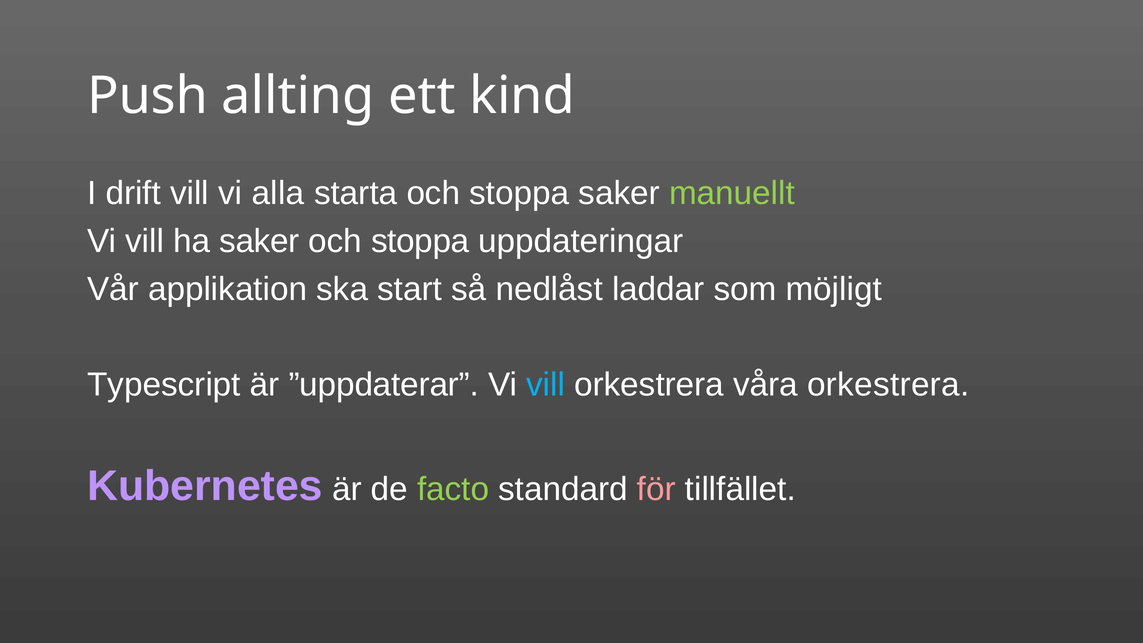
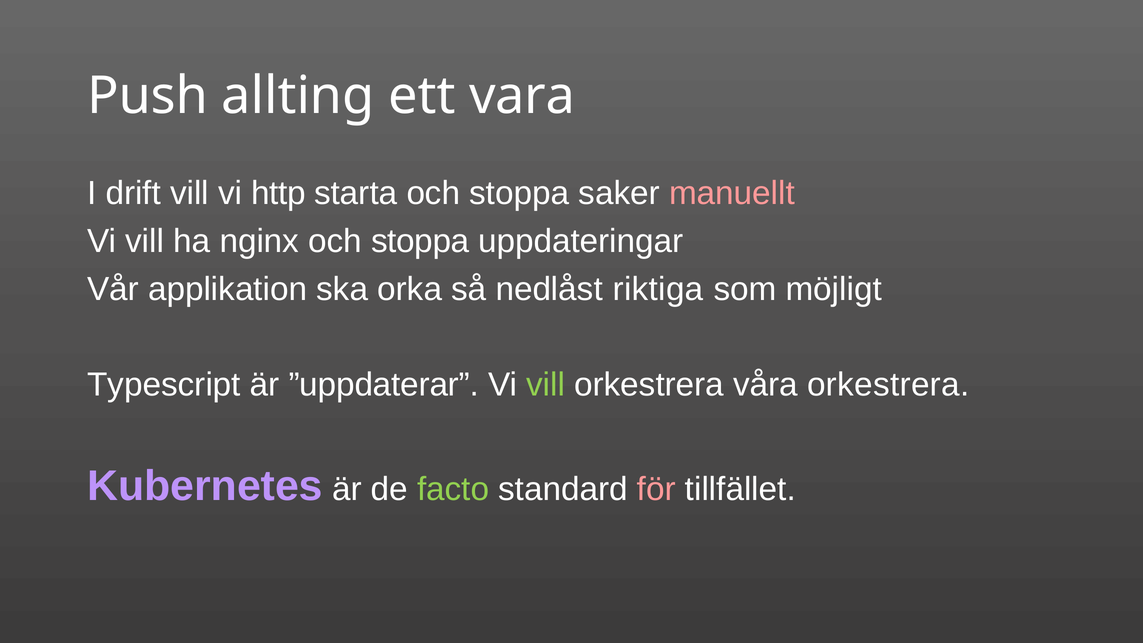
kind: kind -> vara (522, 96)
alla: alla -> http (278, 193)
manuellt colour: light green -> pink (732, 193)
ha saker: saker -> nginx (259, 241)
start: start -> orka (410, 289)
laddar: laddar -> riktiga (658, 289)
vill colour: light blue -> light green (546, 385)
